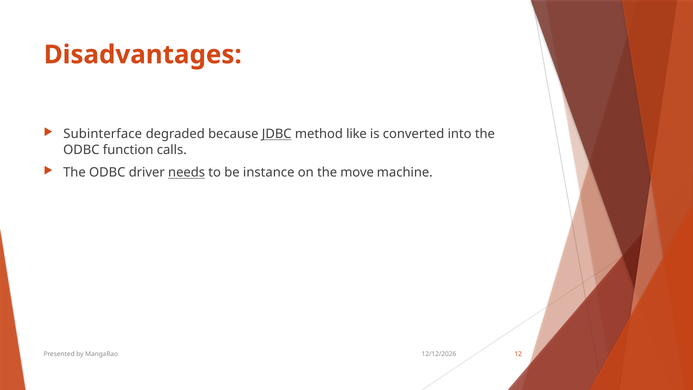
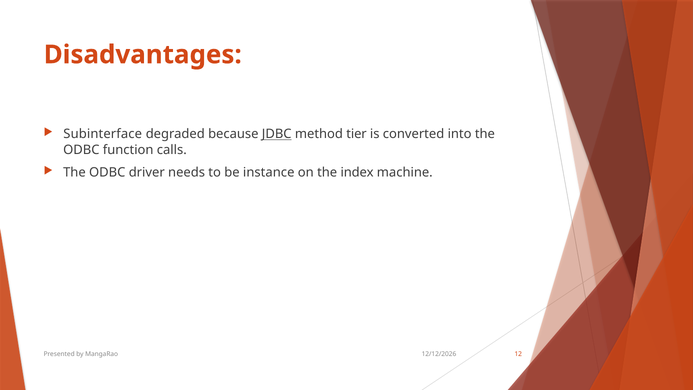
like: like -> tier (357, 134)
needs underline: present -> none (187, 173)
move: move -> index (357, 173)
